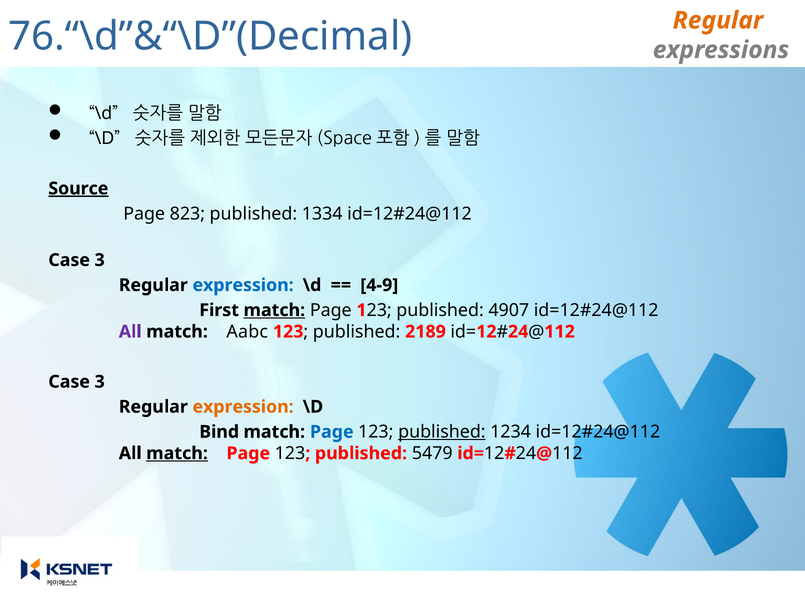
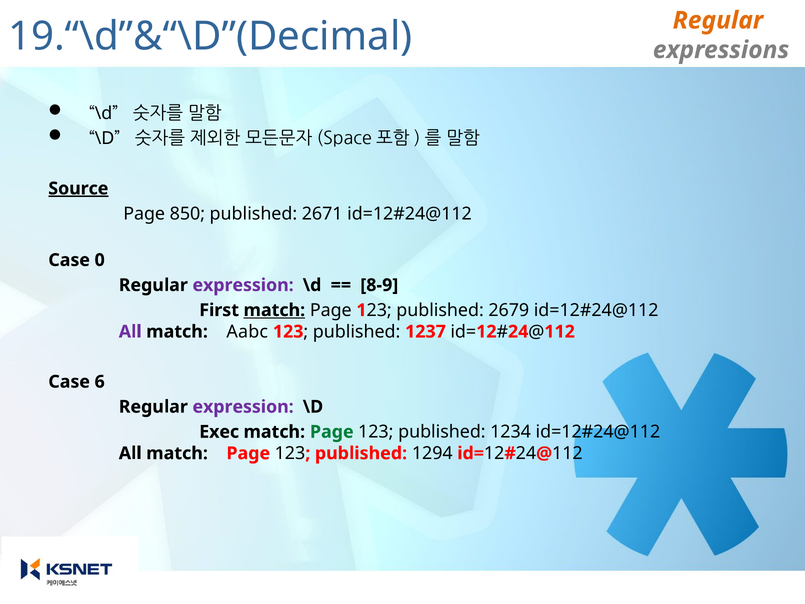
76.“\d”&“\D”(Decimal: 76.“\d”&“\D”(Decimal -> 19.“\d”&“\D”(Decimal (210, 36)
823: 823 -> 850 (187, 214)
1334: 1334 -> 2671 (322, 214)
3: 3 -> 0 (100, 260)
expression colour: blue -> purple (243, 285)
4-9: 4-9 -> 8-9 (379, 285)
4907: 4907 -> 2679 (509, 310)
2189: 2189 -> 1237 (425, 332)
3: 3 -> 6 (100, 382)
expression colour: orange -> purple (243, 407)
Bind: Bind -> Exec (219, 432)
Page colour: blue -> green (332, 432)
published underline: present -> none (442, 432)
match underline: present -> none (177, 453)
5479: 5479 -> 1294 (432, 453)
